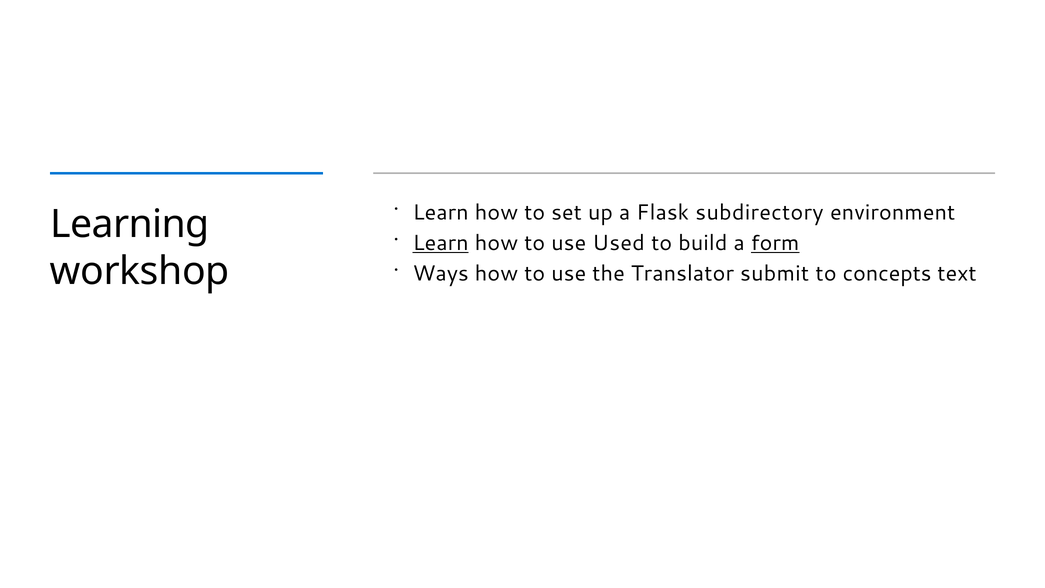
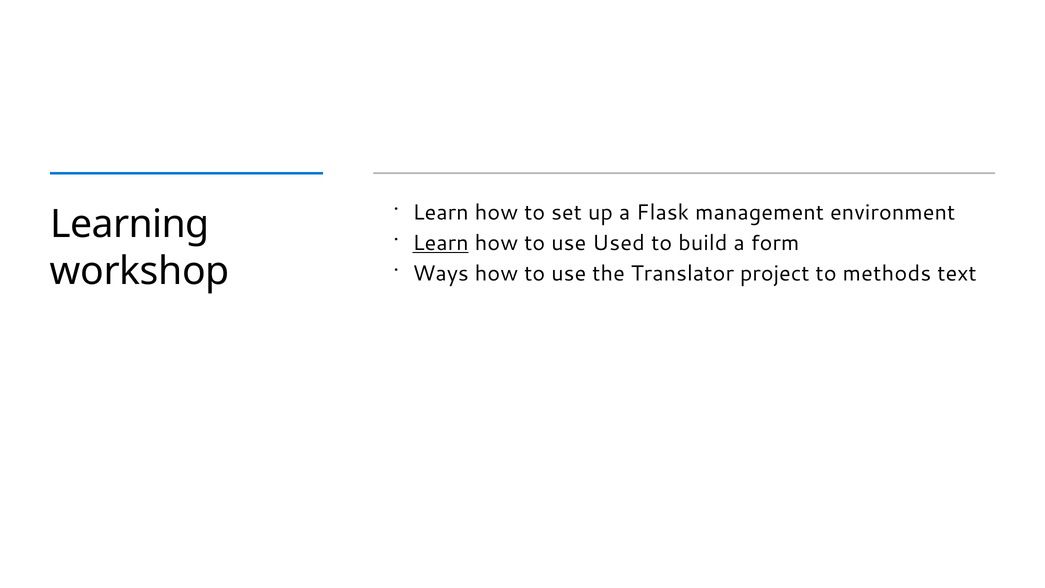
subdirectory: subdirectory -> management (760, 213)
form underline: present -> none (775, 243)
submit: submit -> project (775, 274)
concepts: concepts -> methods (887, 274)
